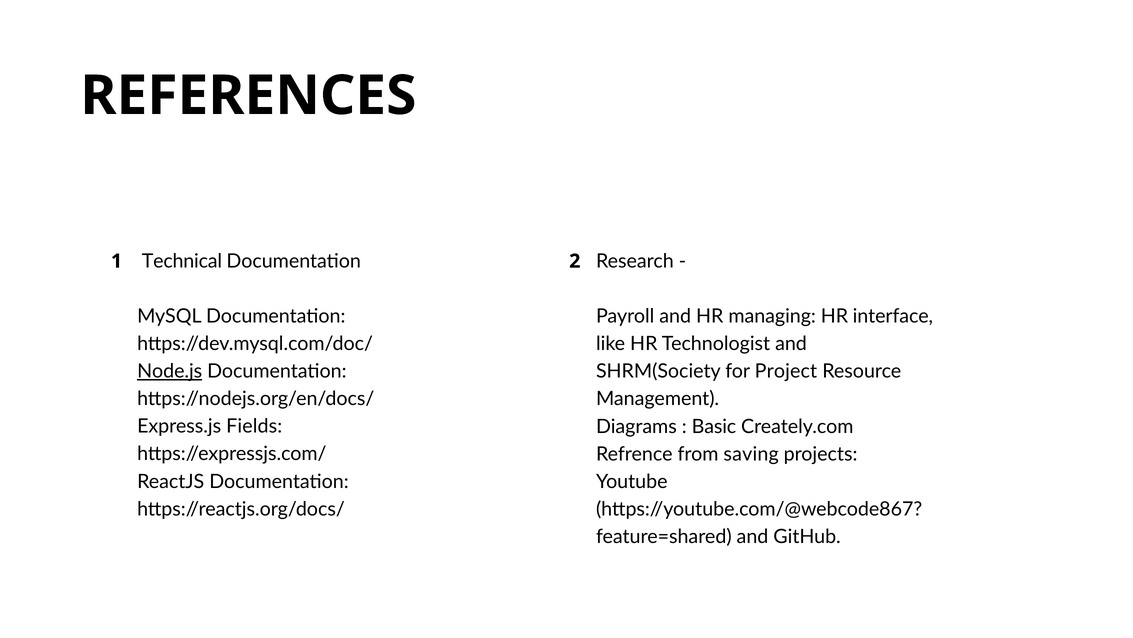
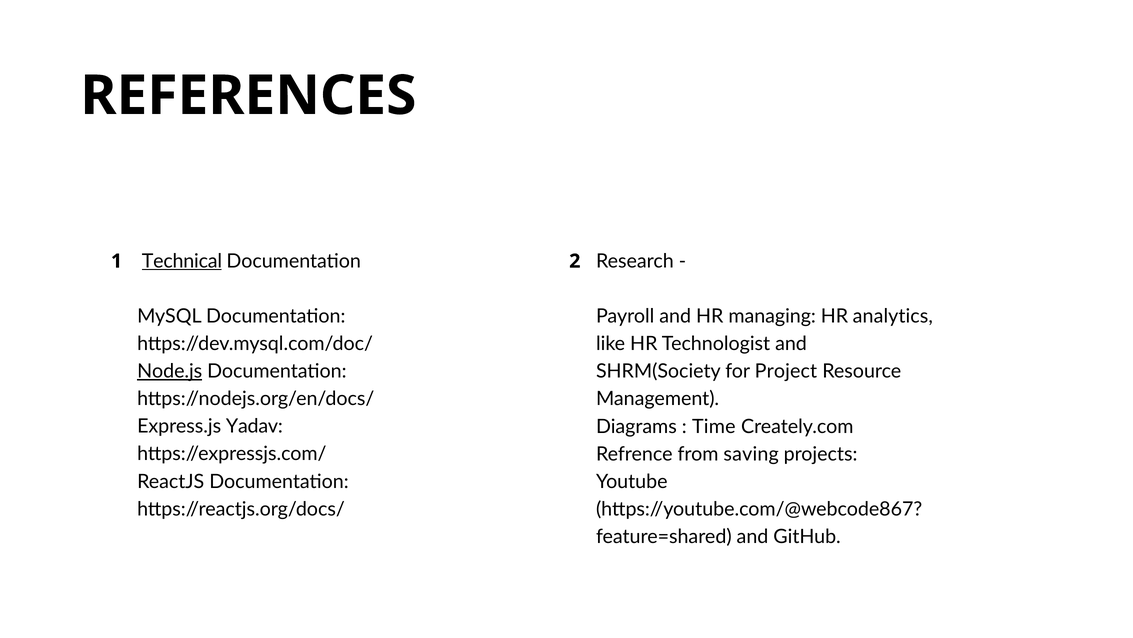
Technical underline: none -> present (182, 261)
interface: interface -> analytics (893, 316)
Fields: Fields -> Yadav (254, 426)
Basic: Basic -> Time (714, 426)
